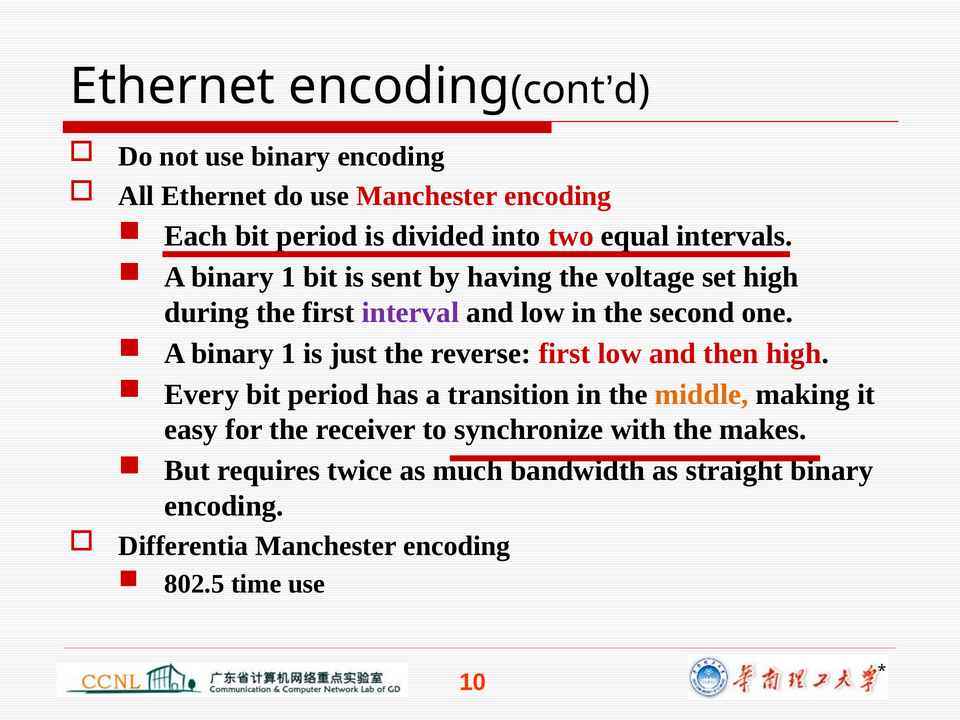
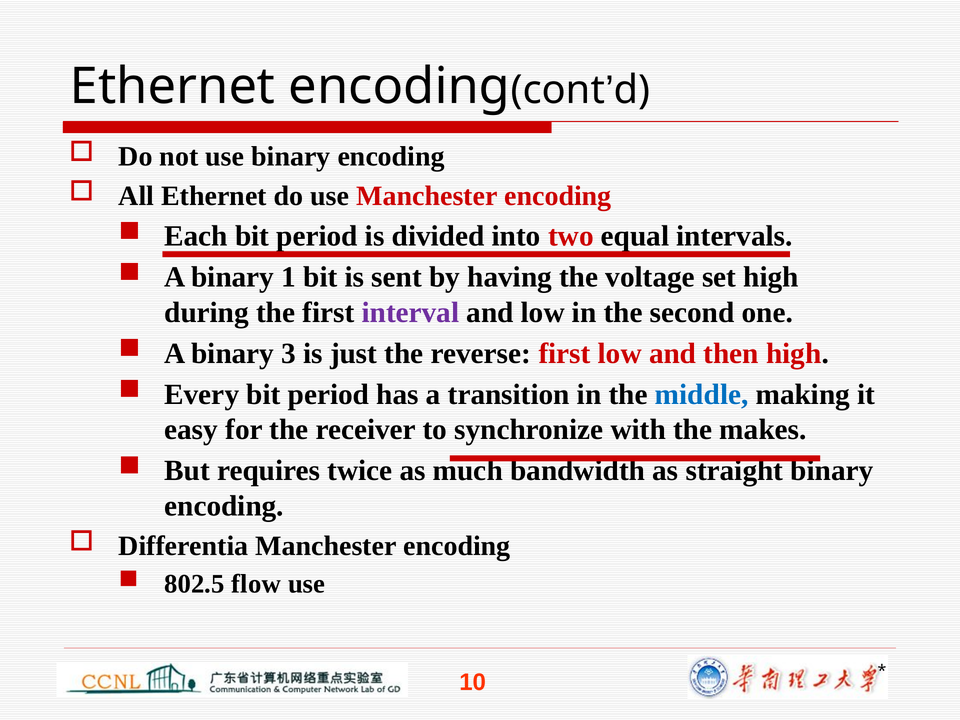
1: 1 -> 3 (289, 354)
middle colour: orange -> blue (702, 395)
time: time -> flow (256, 584)
